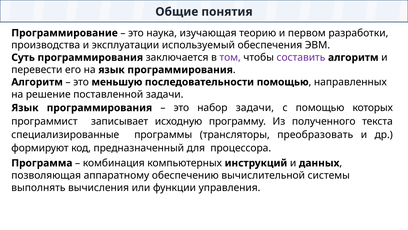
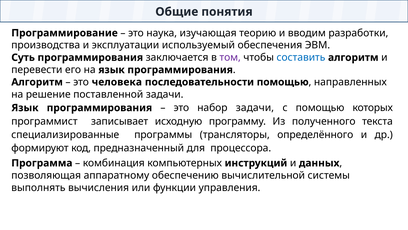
первом: первом -> вводим (307, 33)
составить colour: purple -> blue (301, 57)
меньшую: меньшую -> человека (117, 82)
преобразовать: преобразовать -> определённого (315, 135)
